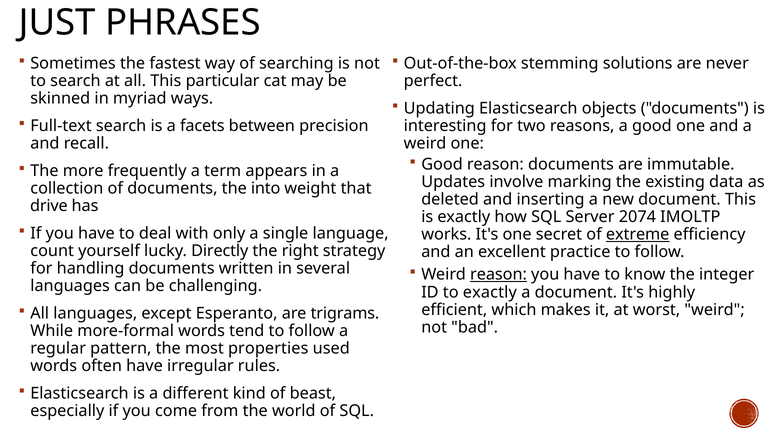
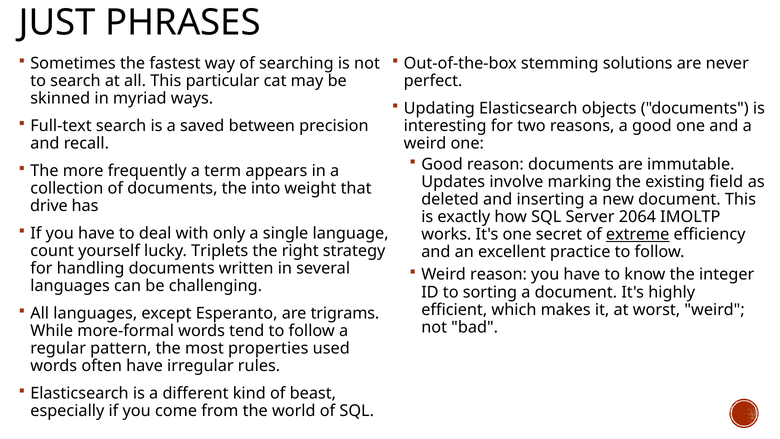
facets: facets -> saved (202, 126)
data: data -> field (726, 182)
2074: 2074 -> 2064 (637, 217)
Directly: Directly -> Triplets (220, 251)
reason underline: present -> none (498, 274)
to exactly: exactly -> sorting (490, 292)
